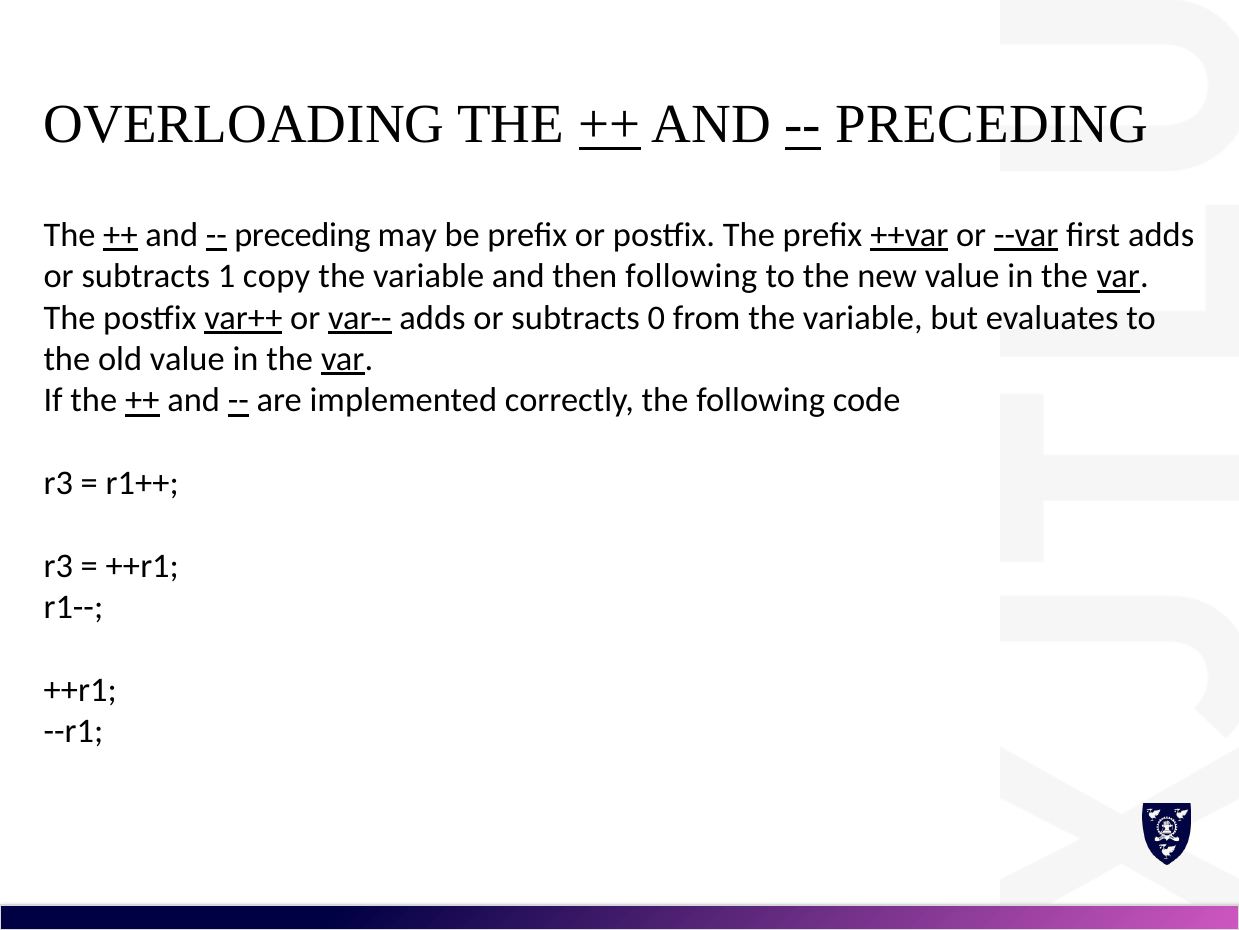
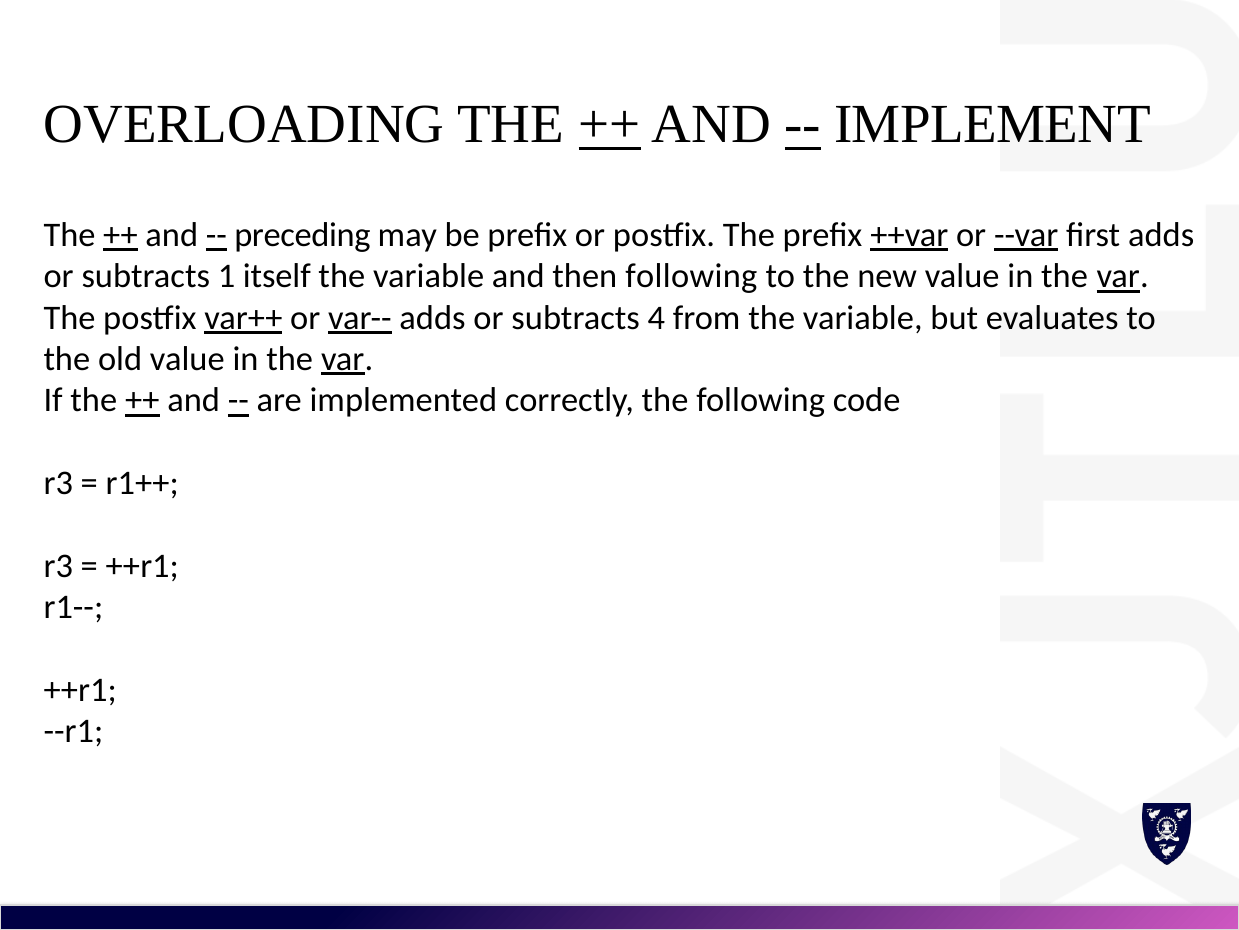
PRECEDING: PRECEDING -> IMPLEMENT (992, 124)
copy: copy -> itself (277, 276)
0: 0 -> 4 (656, 317)
